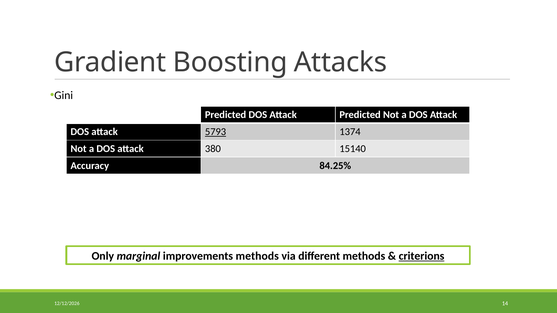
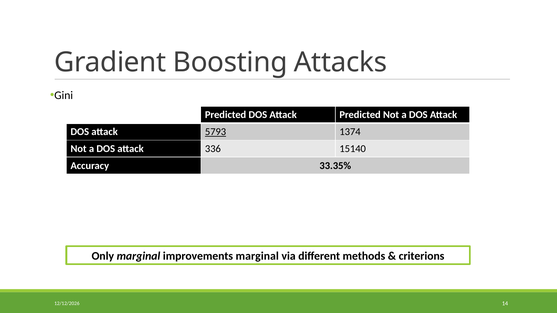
380: 380 -> 336 (213, 149)
84.25%: 84.25% -> 33.35% (335, 166)
improvements methods: methods -> marginal (257, 256)
criterions underline: present -> none (422, 256)
